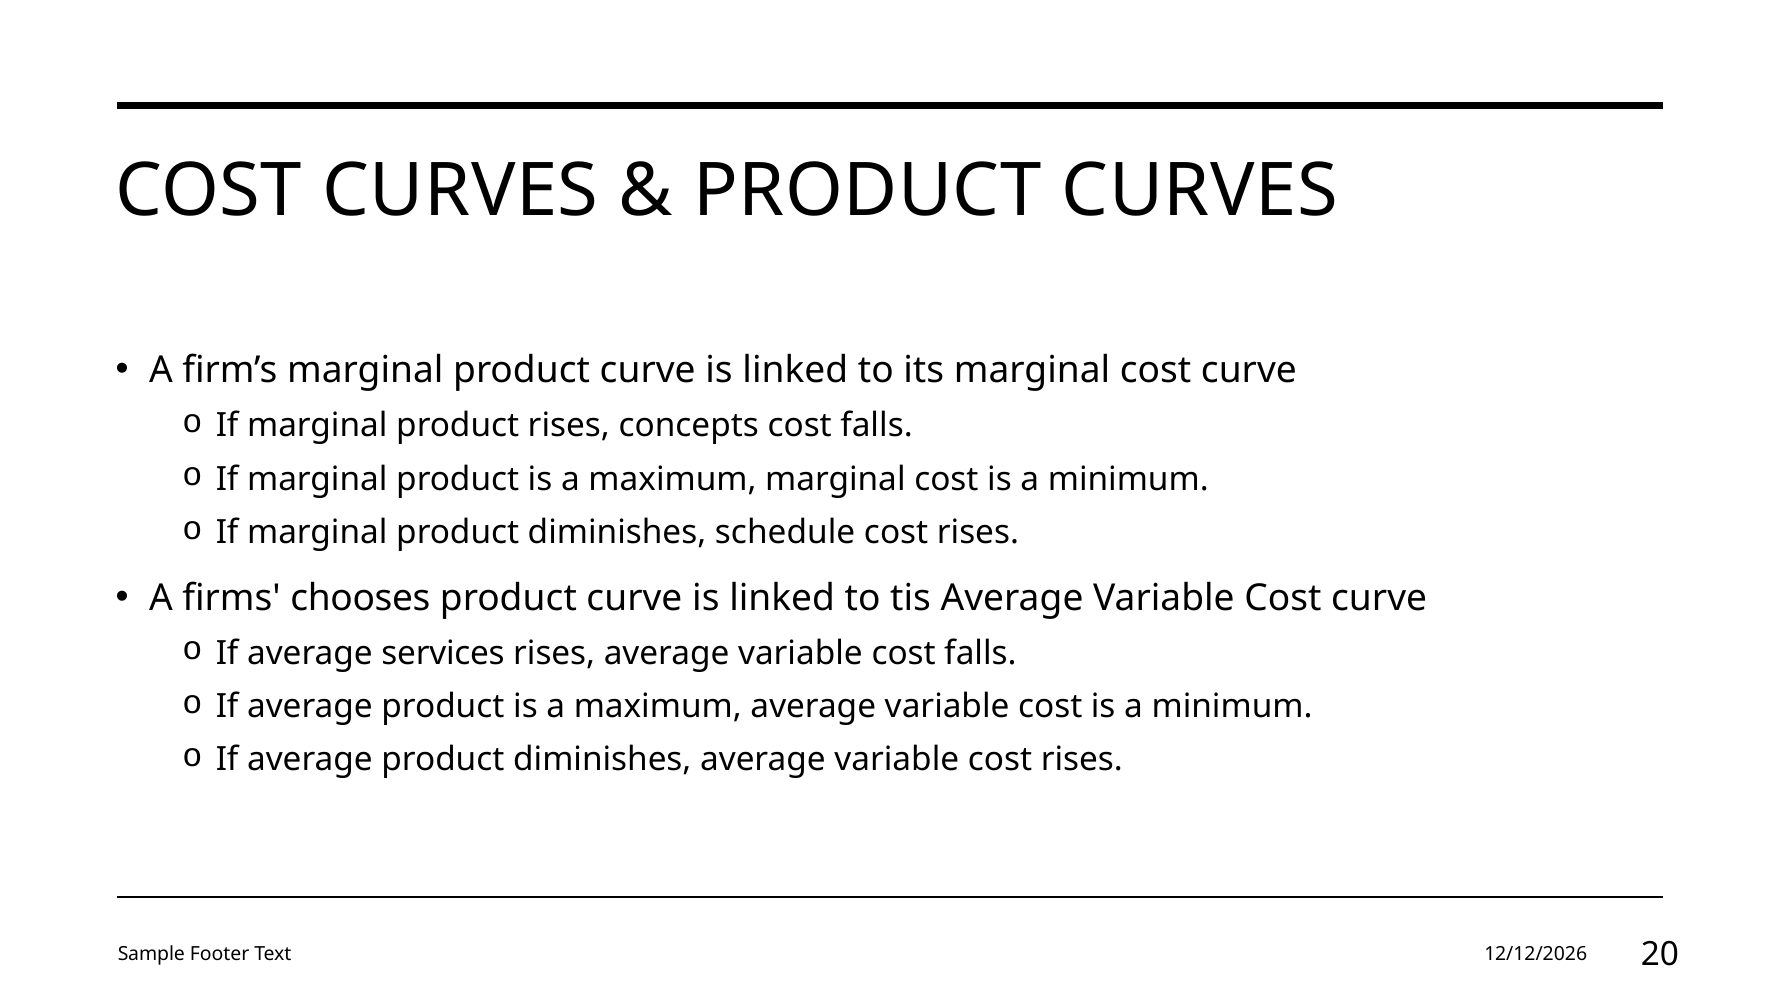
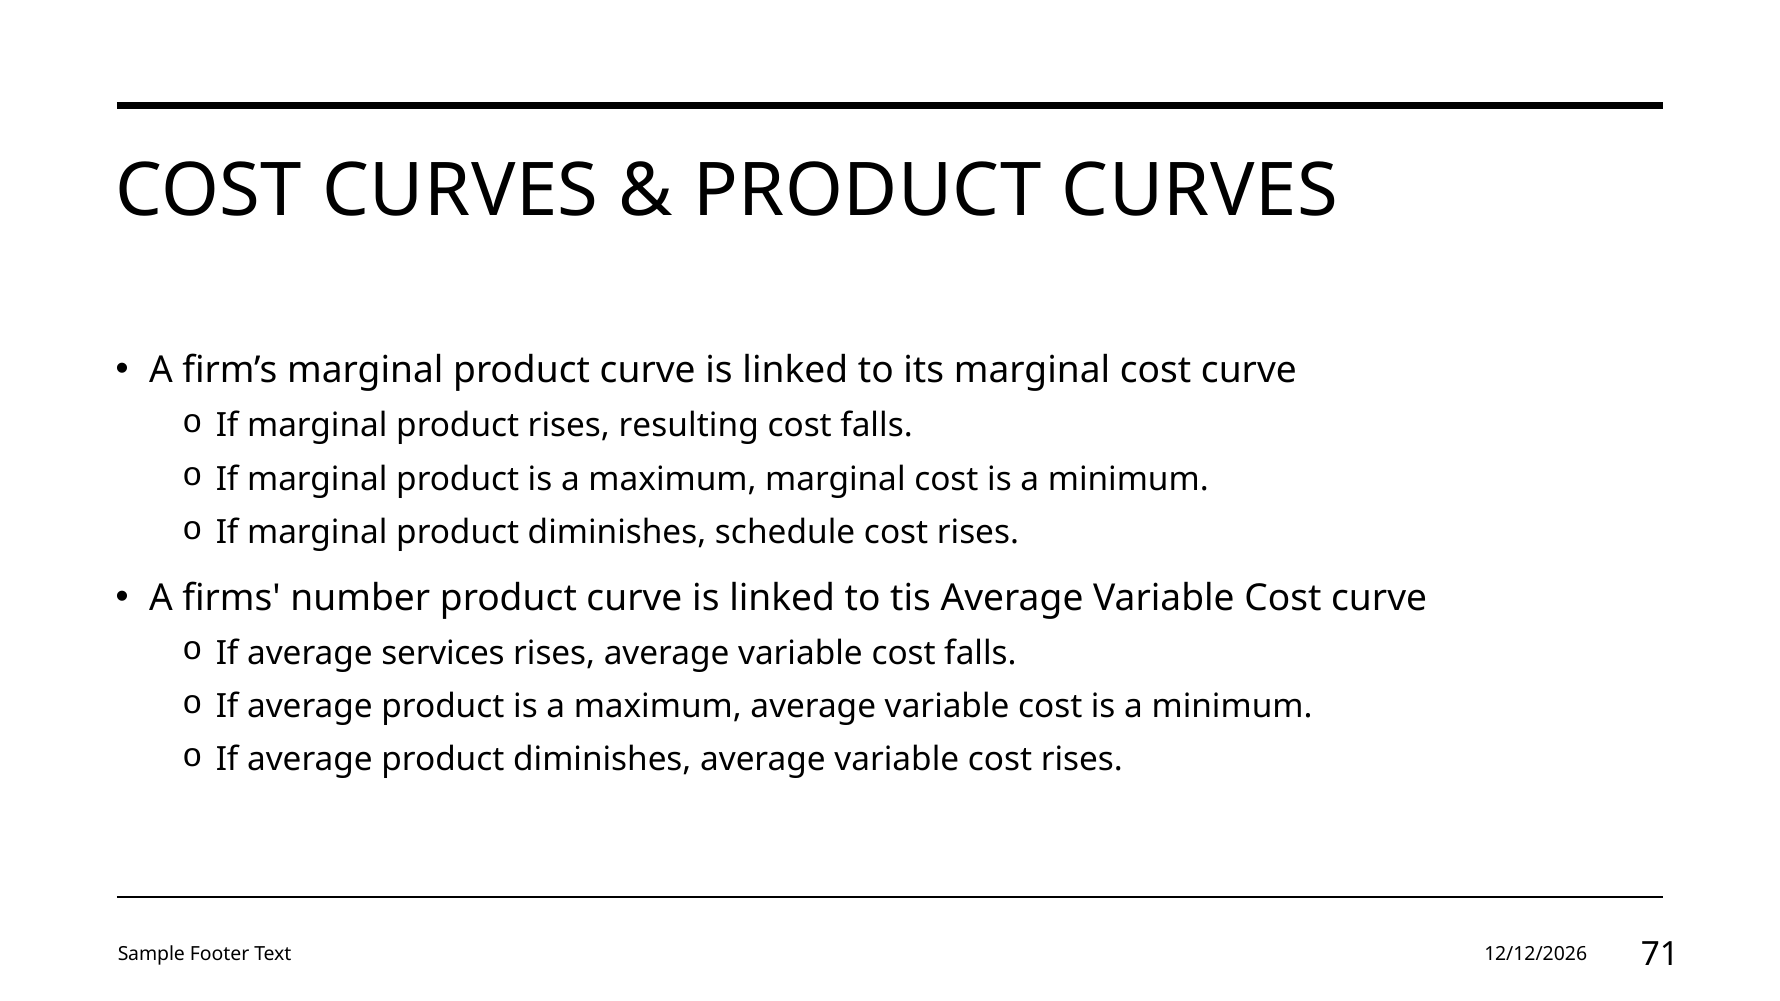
concepts: concepts -> resulting (689, 426)
chooses: chooses -> number (360, 598)
20: 20 -> 71 (1660, 954)
